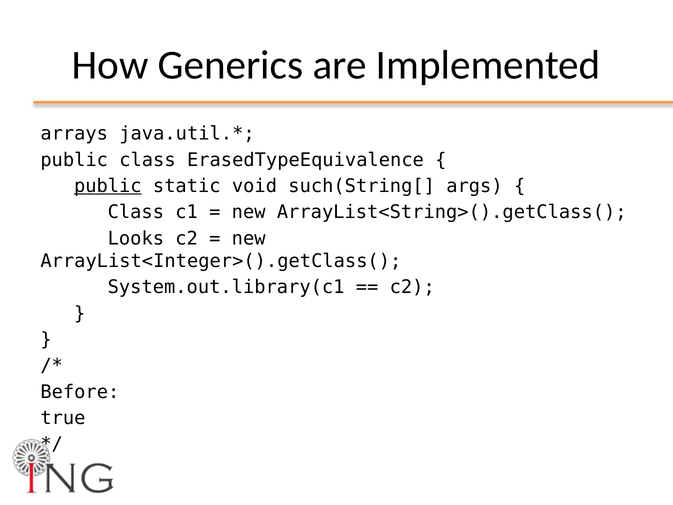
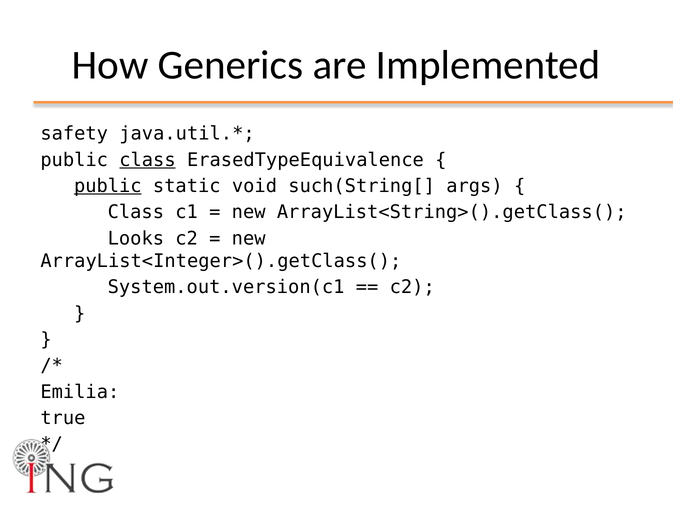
arrays: arrays -> safety (74, 134)
class underline: none -> present (147, 160)
System.out.library(c1: System.out.library(c1 -> System.out.version(c1 (226, 287)
Before: Before -> Emilia (80, 392)
